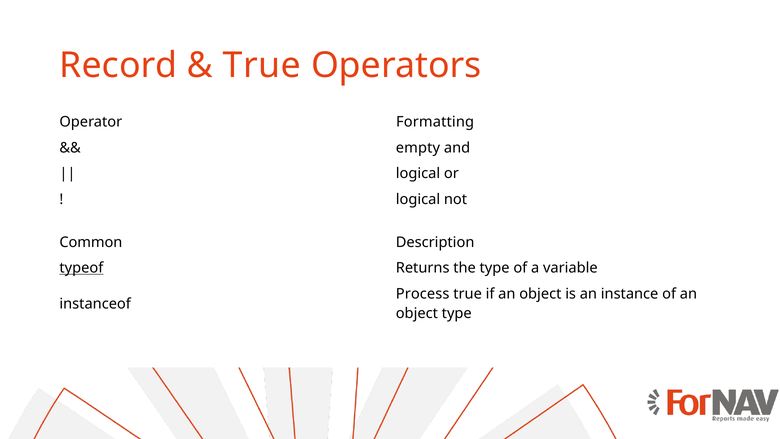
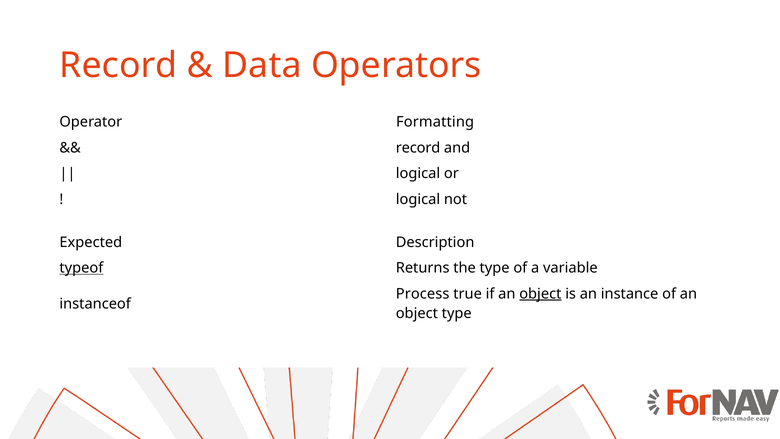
True: True -> Data (262, 66)
empty: empty -> record (418, 148)
Common: Common -> Expected (91, 242)
object underline: none -> present (540, 294)
